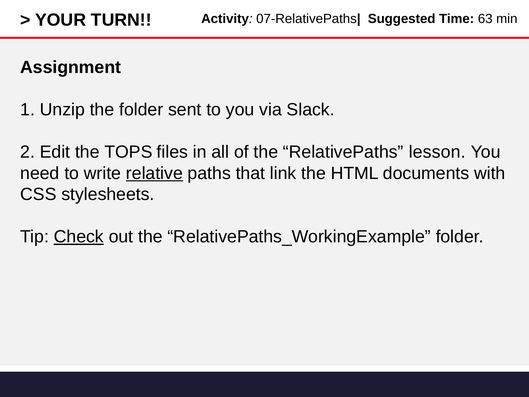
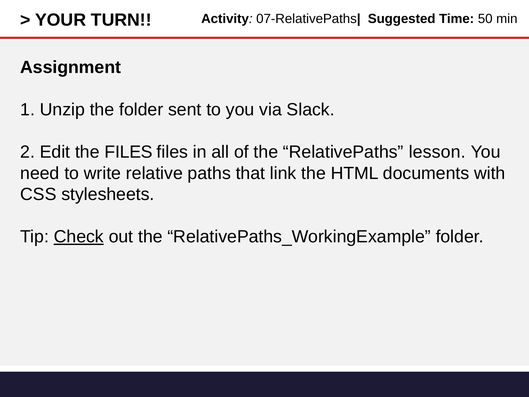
63: 63 -> 50 (485, 19)
the TOPS: TOPS -> FILES (129, 152)
relative underline: present -> none (154, 173)
